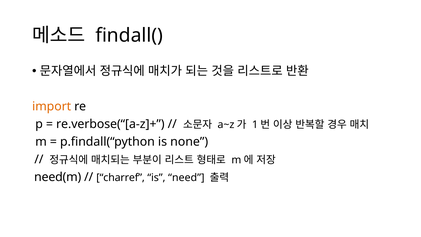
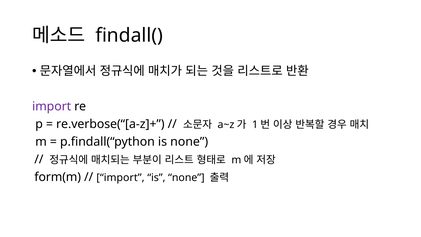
import colour: orange -> purple (52, 106)
need(m: need(m -> form(m (58, 177)
charref: charref -> import (120, 178)
need: need -> none (186, 178)
